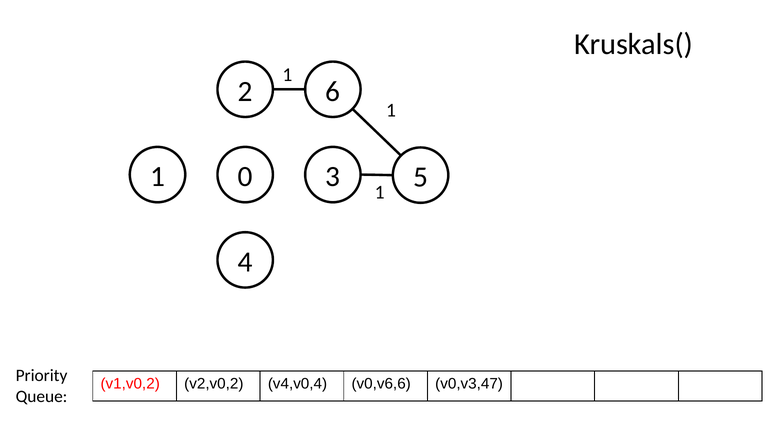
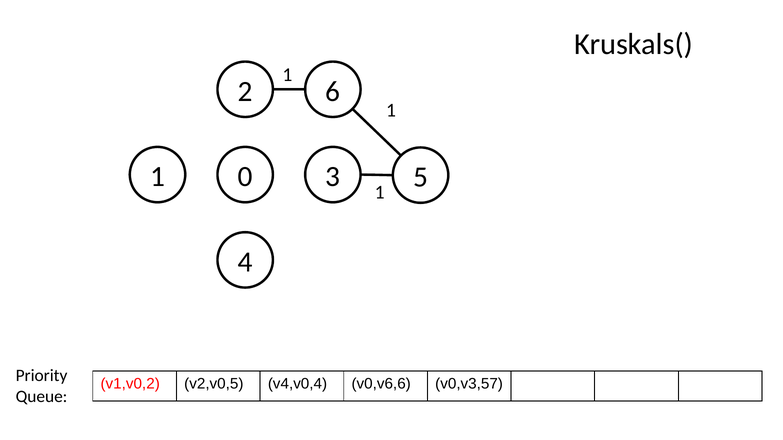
v2,v0,2: v2,v0,2 -> v2,v0,5 (214, 384)
v0,v3,47: v0,v3,47 -> v0,v3,57 (469, 384)
